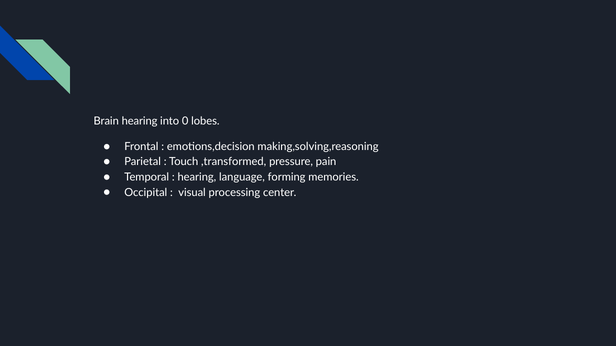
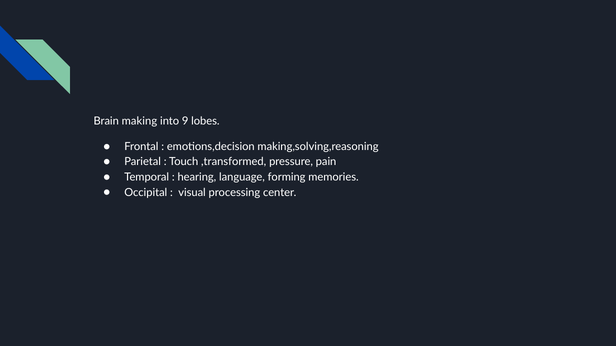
Brain hearing: hearing -> making (139, 121)
0: 0 -> 9 (185, 121)
